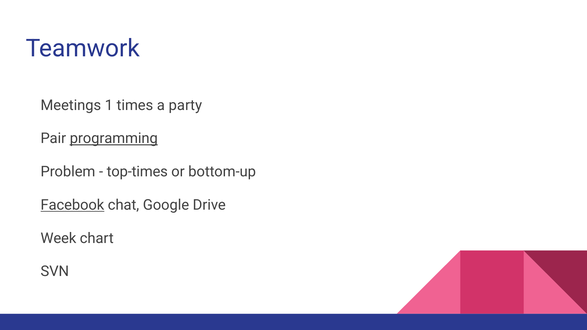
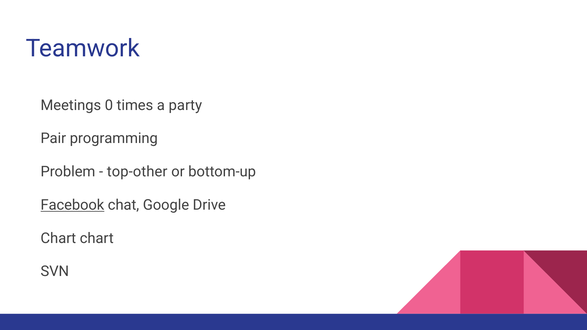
1: 1 -> 0 (109, 105)
programming underline: present -> none (114, 139)
top-times: top-times -> top-other (137, 172)
Week: Week -> Chart (58, 238)
